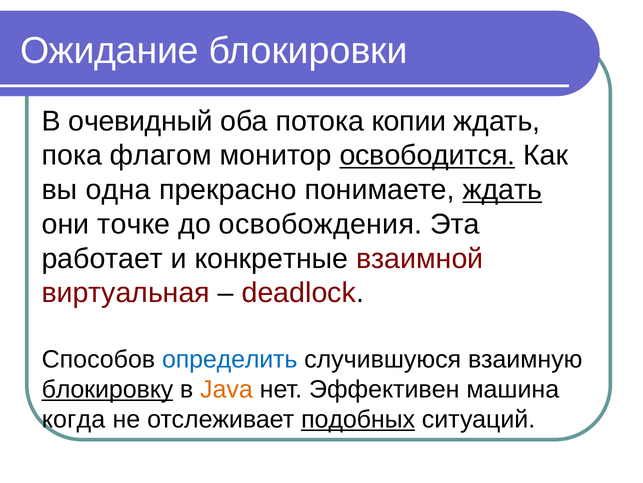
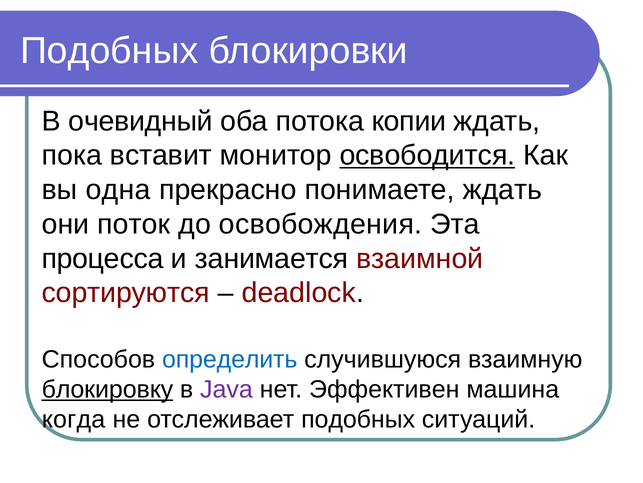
Ожидание: Ожидание -> Подобных (109, 51)
флагом: флагом -> вставит (161, 155)
ждать underline: present -> none (502, 190)
точке: точке -> поток (134, 224)
работает: работает -> процесса (102, 258)
конкретные: конкретные -> занимается (272, 258)
виртуальная: виртуальная -> сортируются (126, 292)
Java colour: orange -> purple (227, 389)
подобных underline: present -> none (358, 419)
